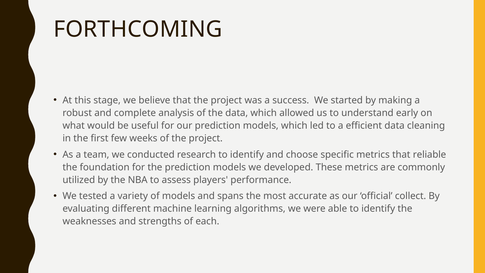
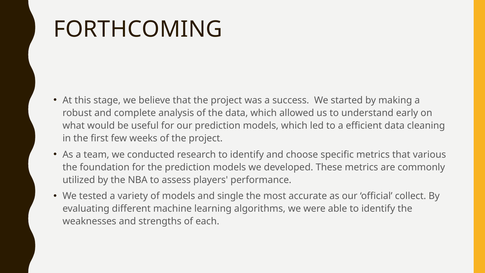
reliable: reliable -> various (429, 155)
spans: spans -> single (230, 196)
